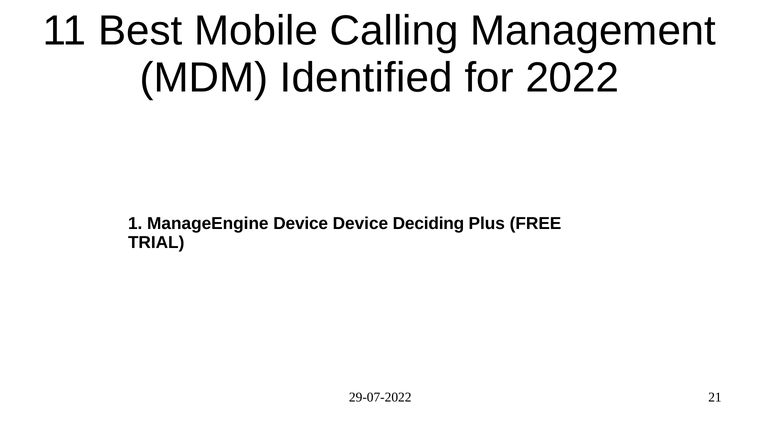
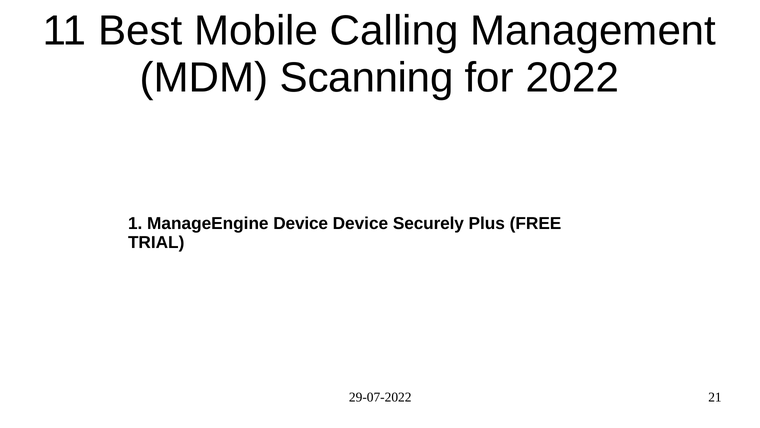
Identified: Identified -> Scanning (367, 78)
Deciding: Deciding -> Securely (428, 223)
